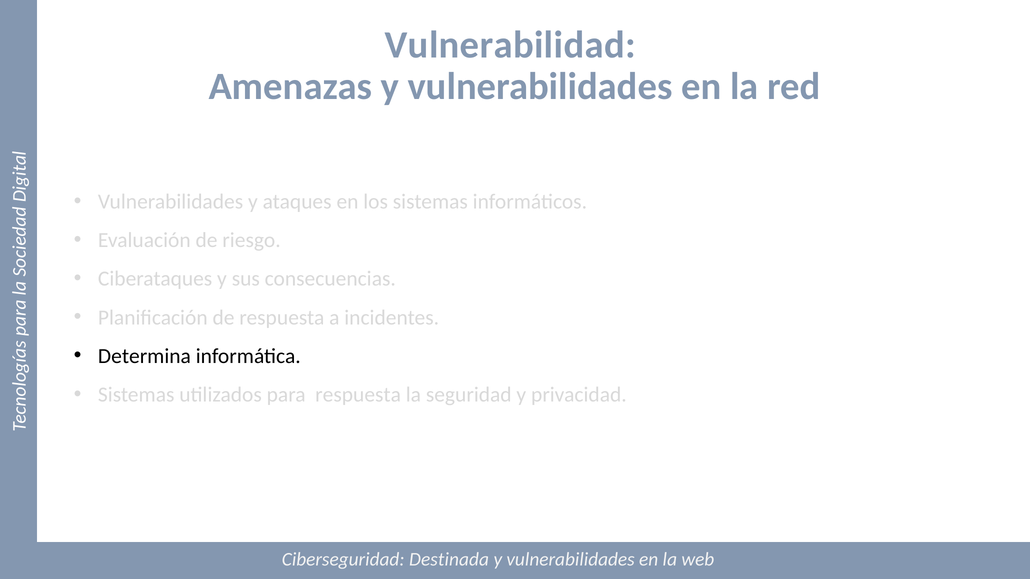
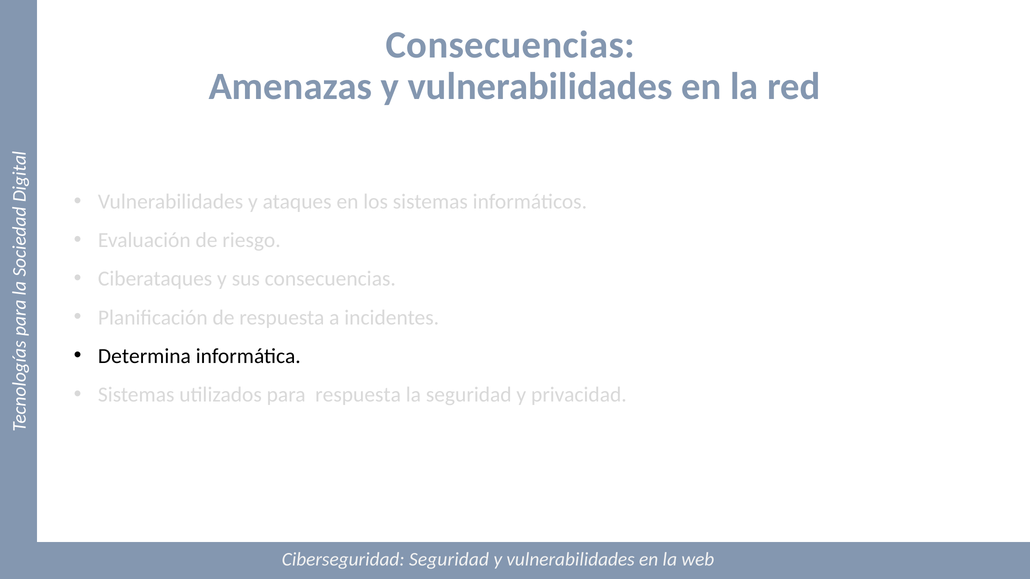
Vulnerabilidad: Vulnerabilidad -> Consecuencias (510, 45)
Ciberseguridad Destinada: Destinada -> Seguridad (449, 560)
